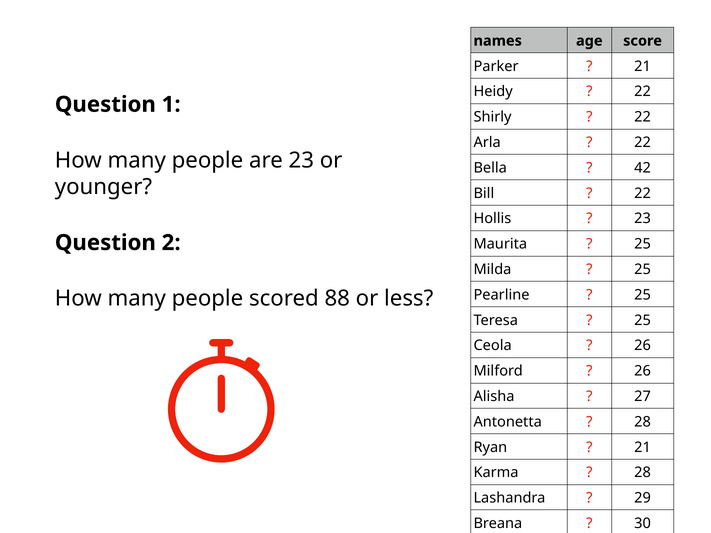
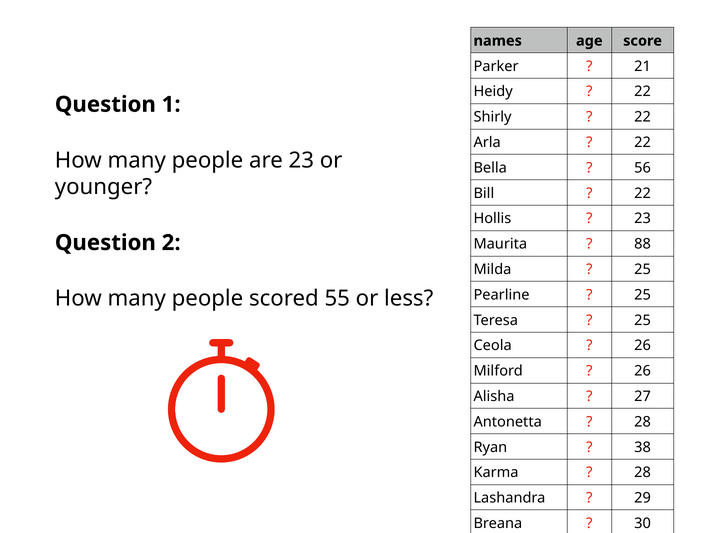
42: 42 -> 56 (643, 168)
25: 25 -> 88 (643, 244)
88: 88 -> 55 (337, 299)
21: 21 -> 38 (643, 447)
